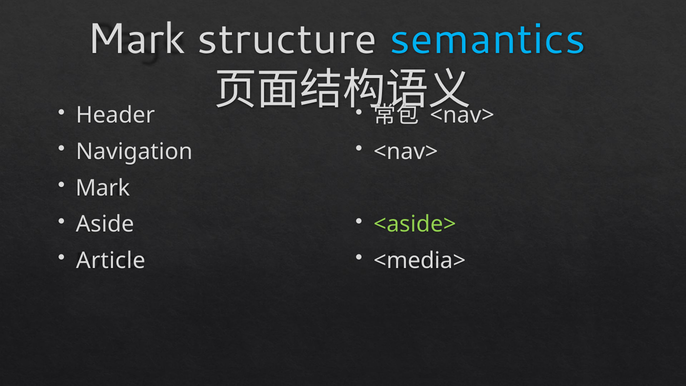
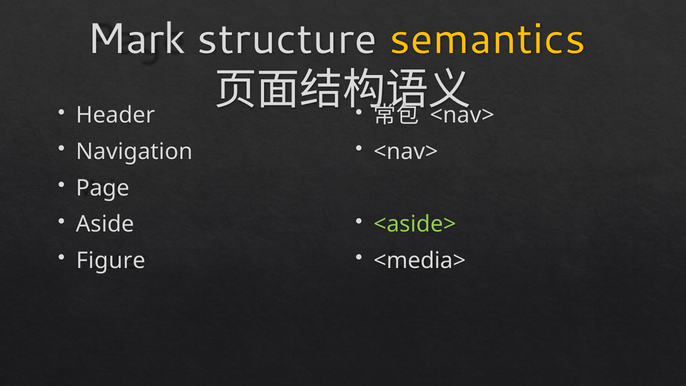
semantics colour: light blue -> yellow (488, 39)
Mark: Mark -> Page (103, 188)
Article: Article -> Figure (111, 261)
